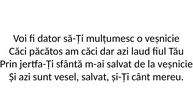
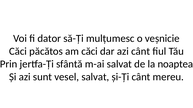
azi laud: laud -> cânt (141, 51)
la veșnicie: veșnicie -> noaptea (175, 64)
